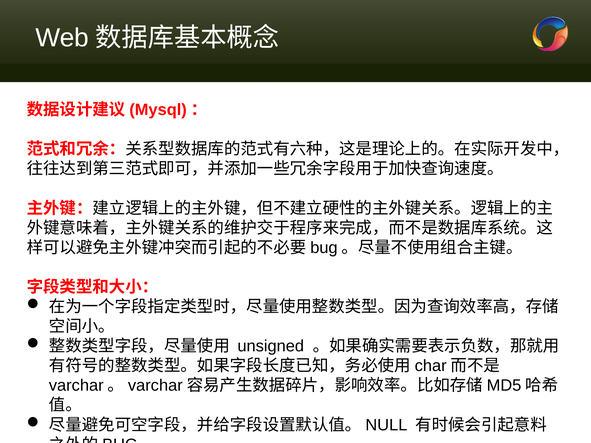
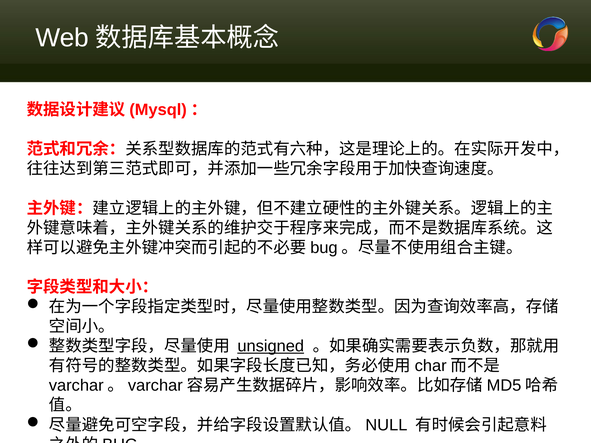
unsigned underline: none -> present (271, 346)
